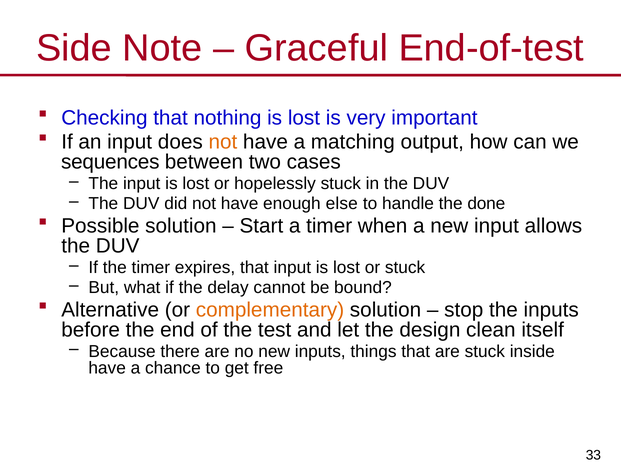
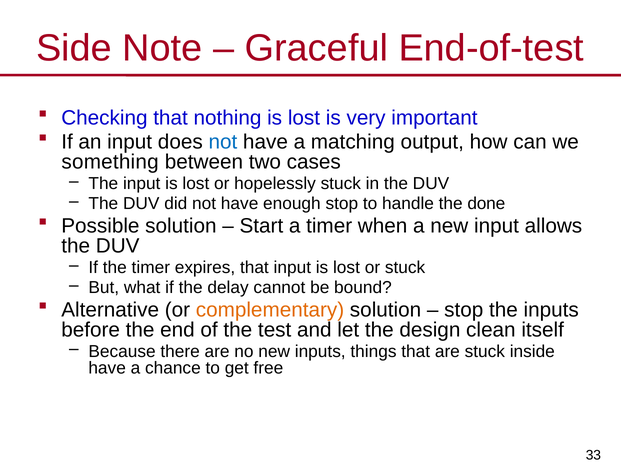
not colour: orange -> blue (223, 142)
sequences: sequences -> something (110, 162)
enough else: else -> stop (342, 204)
